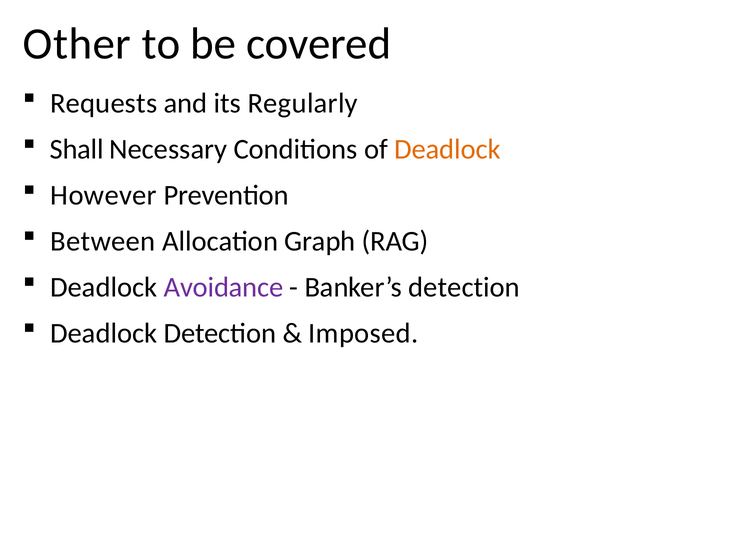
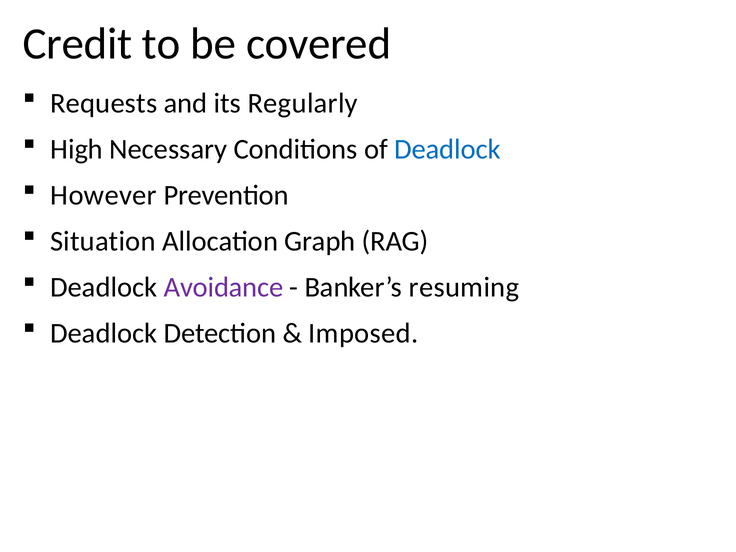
Other: Other -> Credit (77, 44)
Shall: Shall -> High (77, 149)
Deadlock colour: orange -> blue (447, 149)
Between: Between -> Situation (103, 241)
Banker’s detection: detection -> resuming (464, 287)
